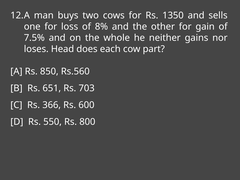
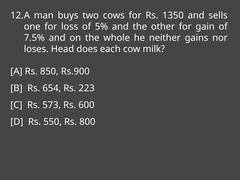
8%: 8% -> 5% (101, 27)
part: part -> milk (154, 49)
Rs.560: Rs.560 -> Rs.900 (75, 71)
651: 651 -> 654 (52, 88)
703: 703 -> 223 (87, 88)
366: 366 -> 573 (52, 105)
